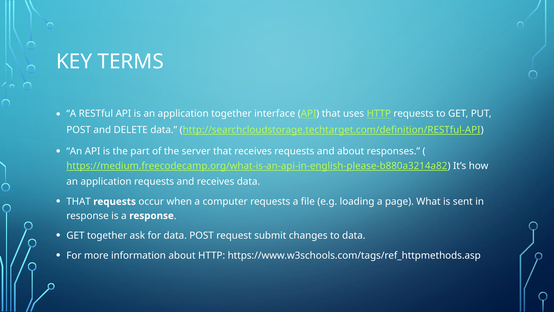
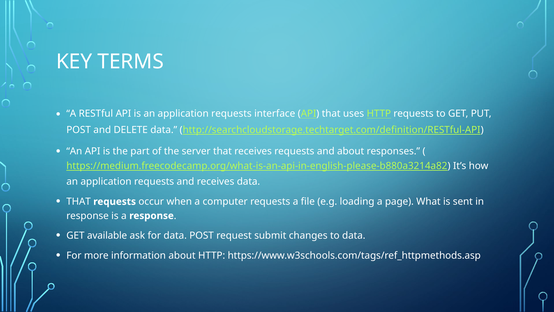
is an application together: together -> requests (231, 114)
GET together: together -> available (107, 235)
